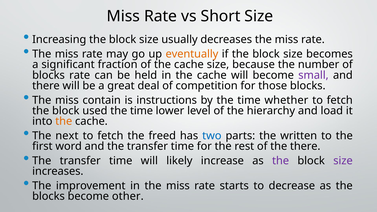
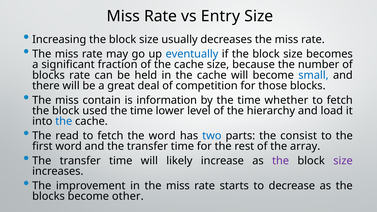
Short: Short -> Entry (220, 16)
eventually colour: orange -> blue (192, 54)
small colour: purple -> blue (313, 75)
instructions: instructions -> information (167, 100)
the colour: orange -> blue (64, 121)
next: next -> read (67, 136)
the freed: freed -> word (162, 136)
written: written -> consist (299, 136)
the there: there -> array (305, 146)
